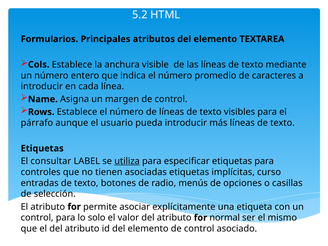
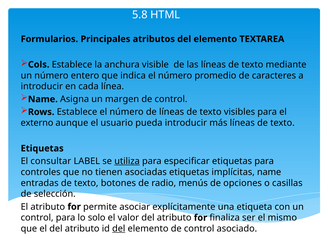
5.2: 5.2 -> 5.8 (140, 15)
párrafo: párrafo -> externo (37, 123)
implícitas curso: curso -> name (269, 172)
normal: normal -> finaliza (225, 218)
del underline: none -> present (119, 229)
